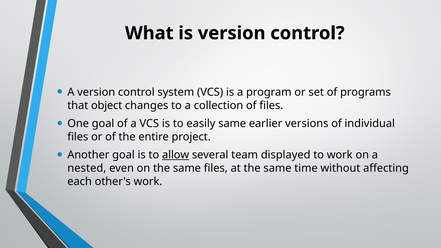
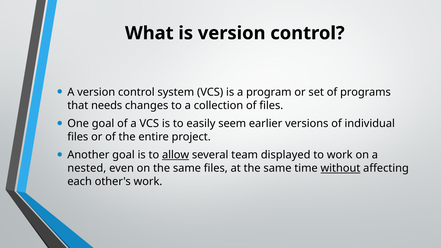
object: object -> needs (107, 105)
easily same: same -> seem (232, 124)
without underline: none -> present (340, 168)
